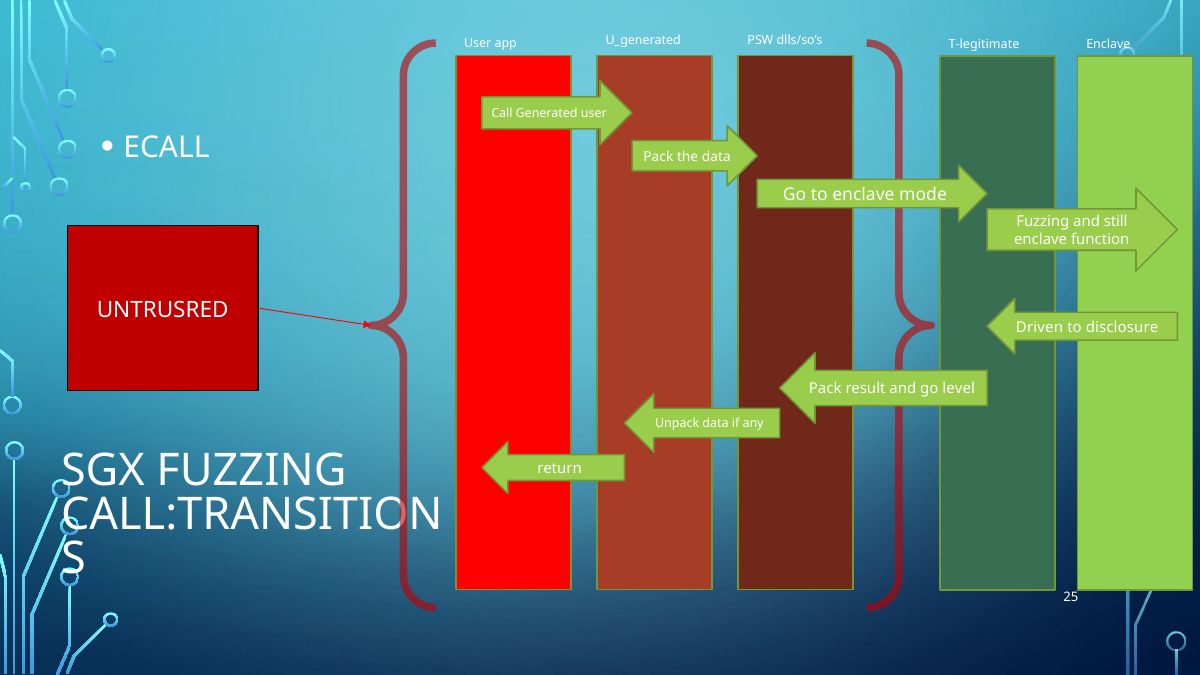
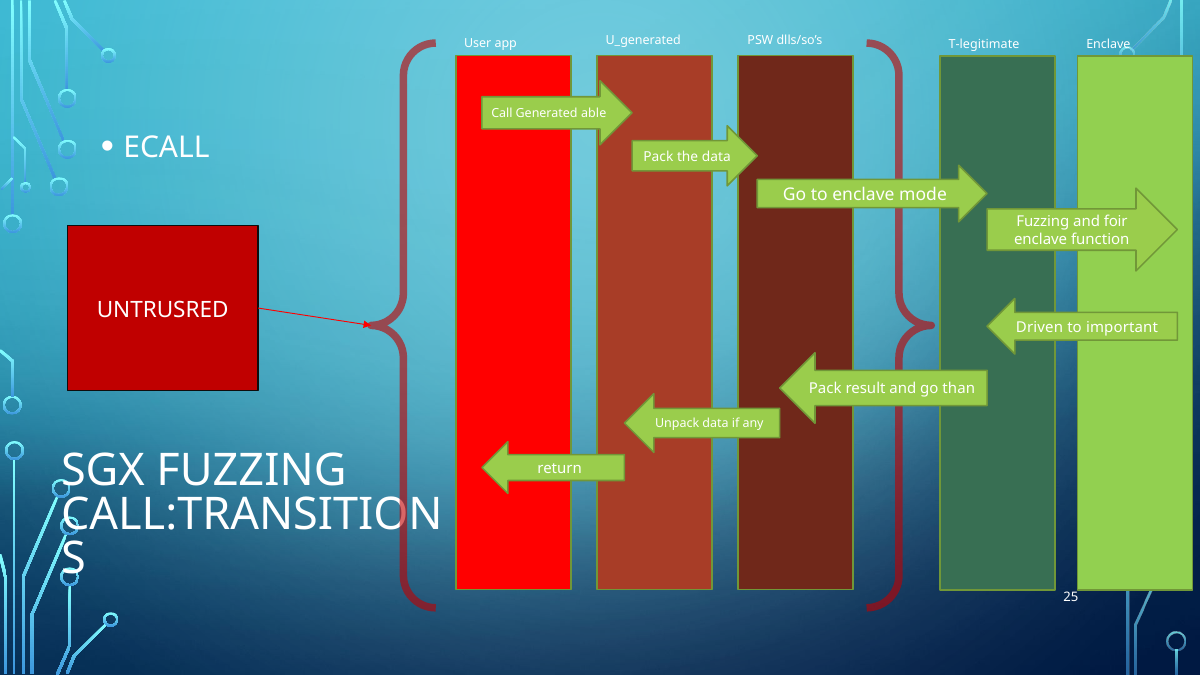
Generated user: user -> able (594, 114)
still: still -> foir (1116, 222)
disclosure: disclosure -> important (1122, 327)
level: level -> than (959, 389)
